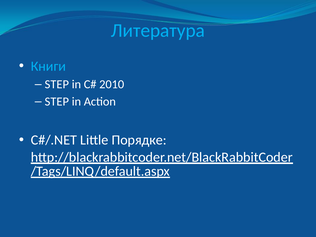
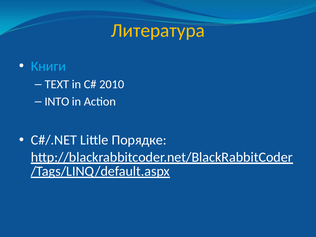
Литература colour: light blue -> yellow (158, 31)
STEP: STEP -> TEXT (57, 84)
STEP: STEP -> INTO (57, 102)
